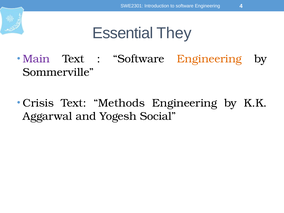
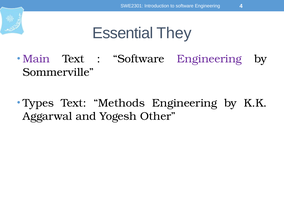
Engineering colour: orange -> purple (209, 59)
Crisis: Crisis -> Types (38, 103)
Social: Social -> Other (158, 116)
